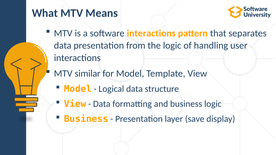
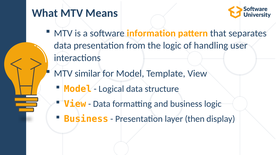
software interactions: interactions -> information (151, 33)
save: save -> then (195, 119)
